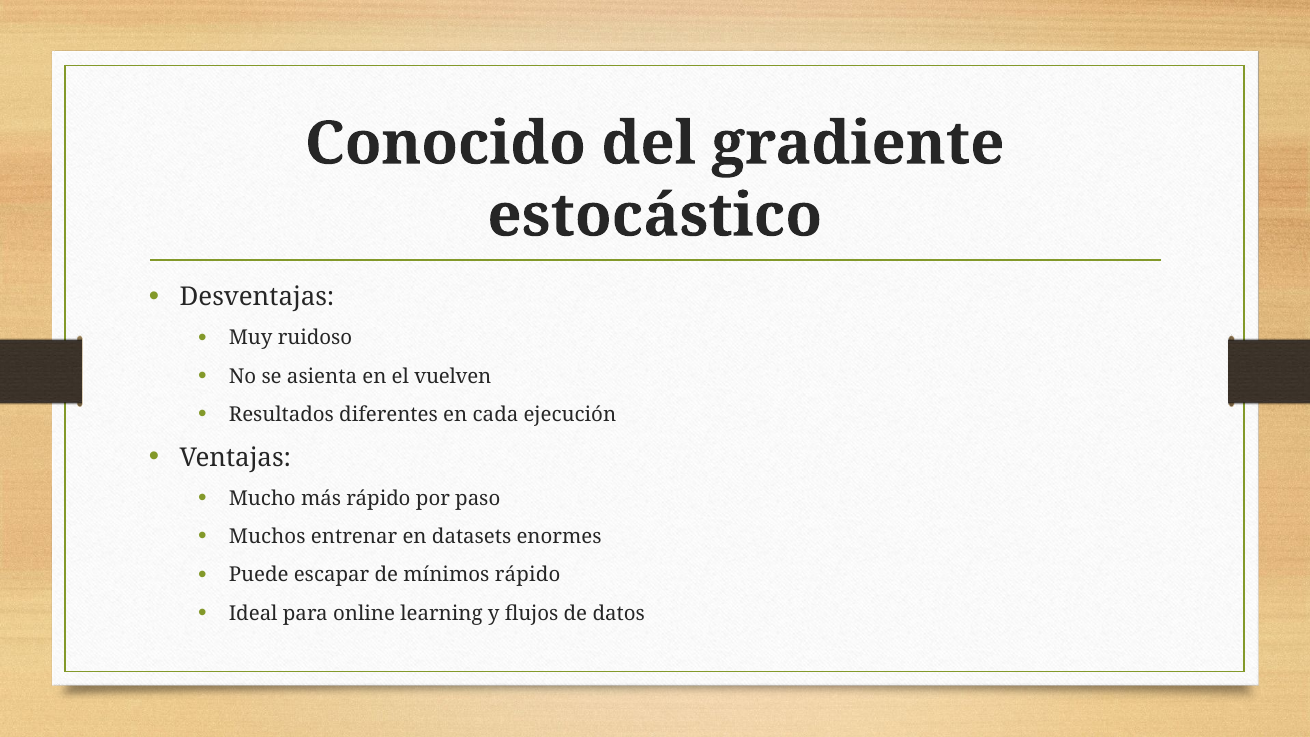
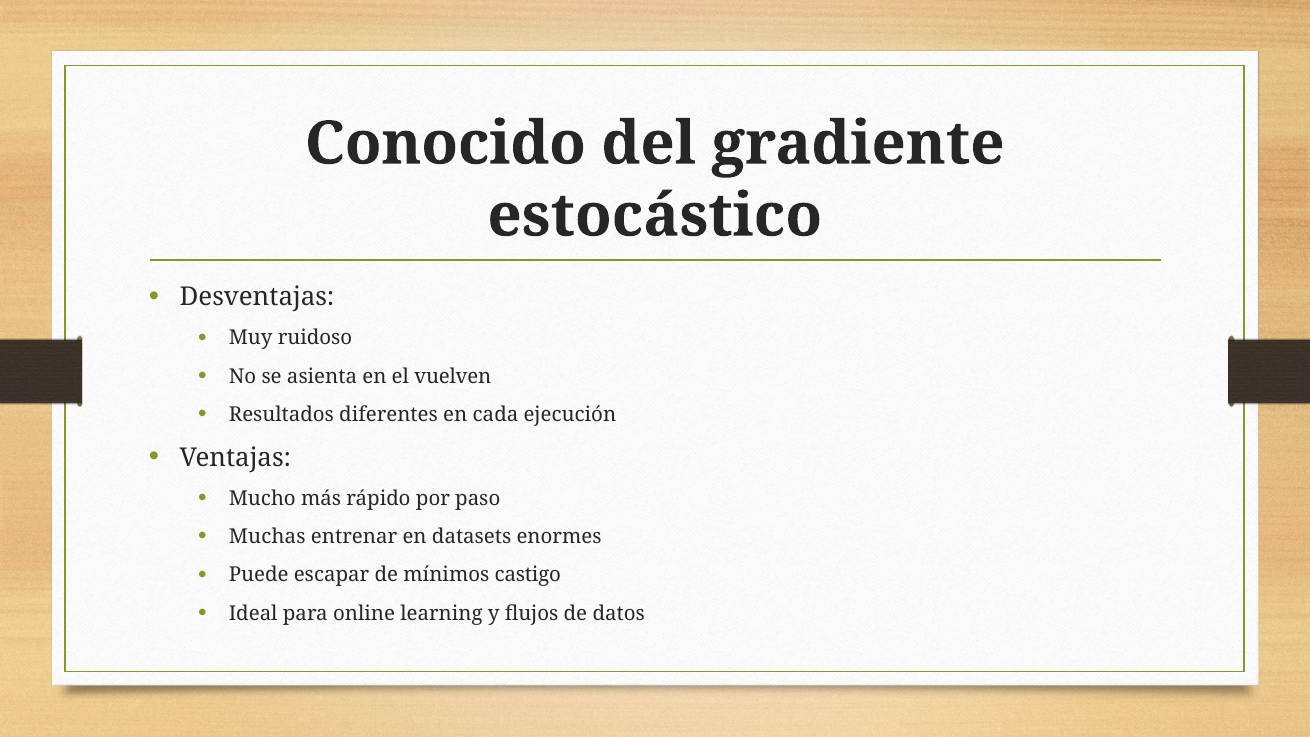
Muchos: Muchos -> Muchas (267, 537)
mínimos rápido: rápido -> castigo (528, 575)
